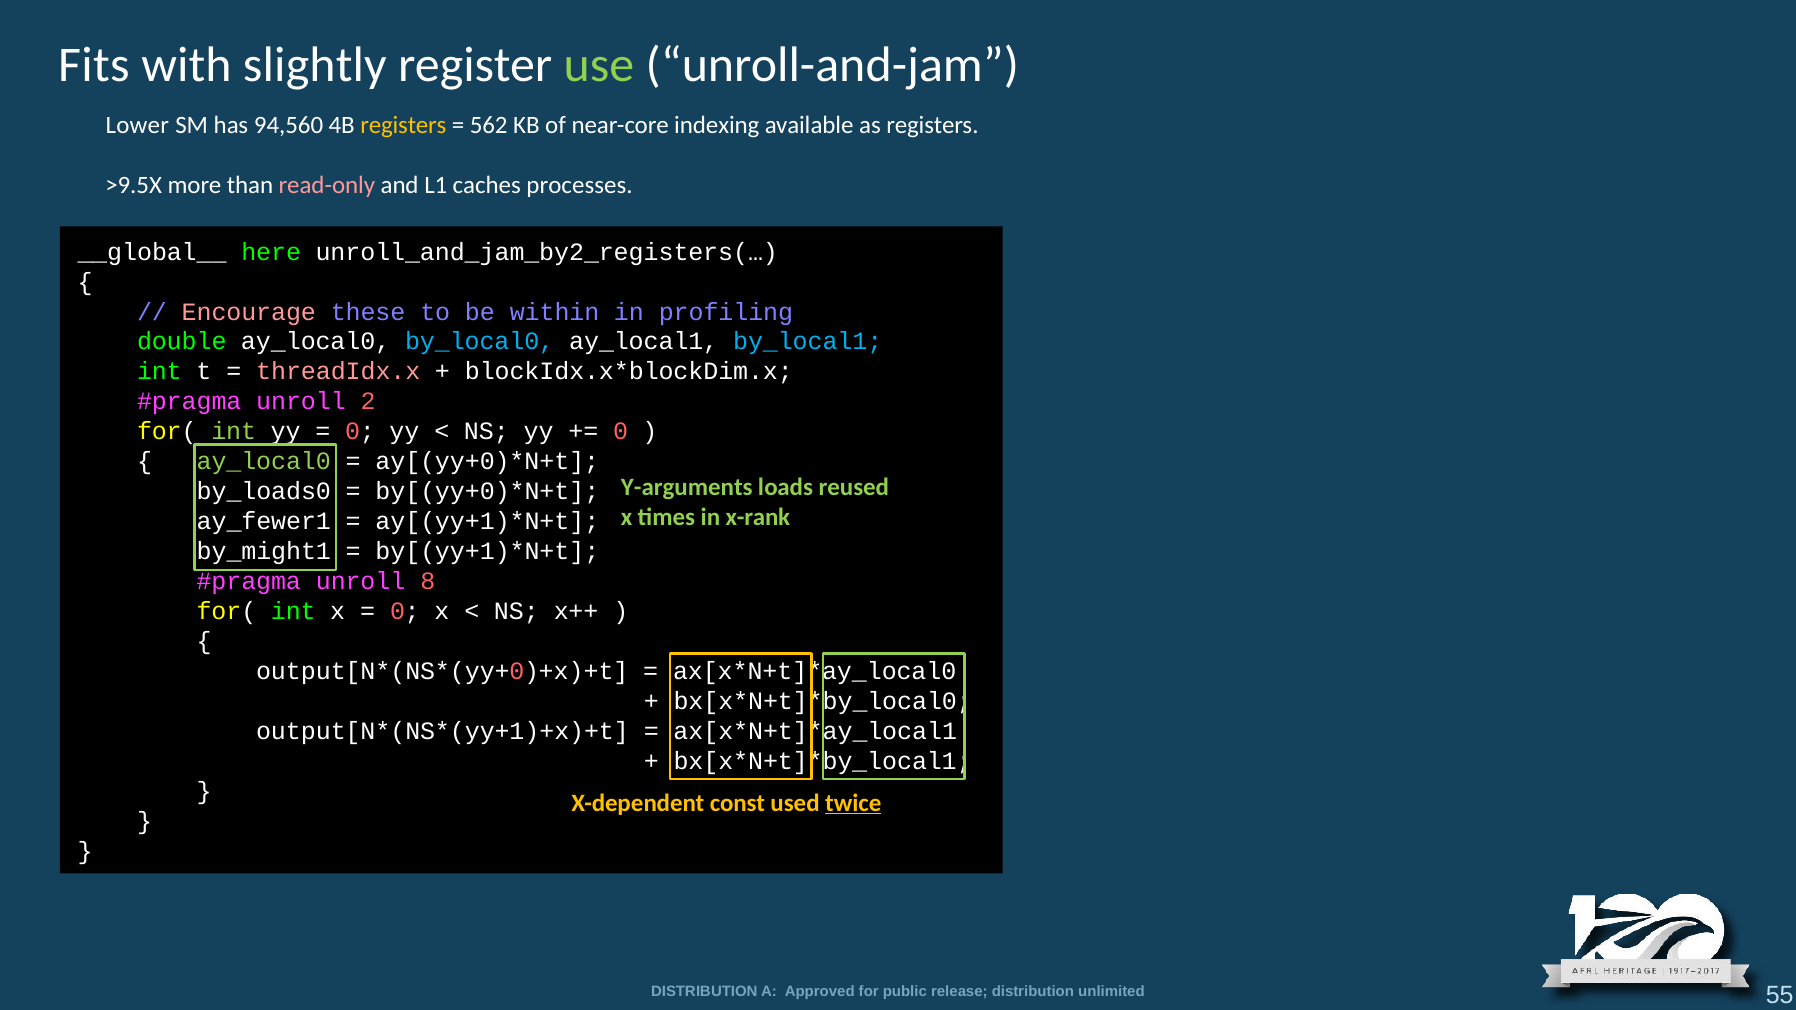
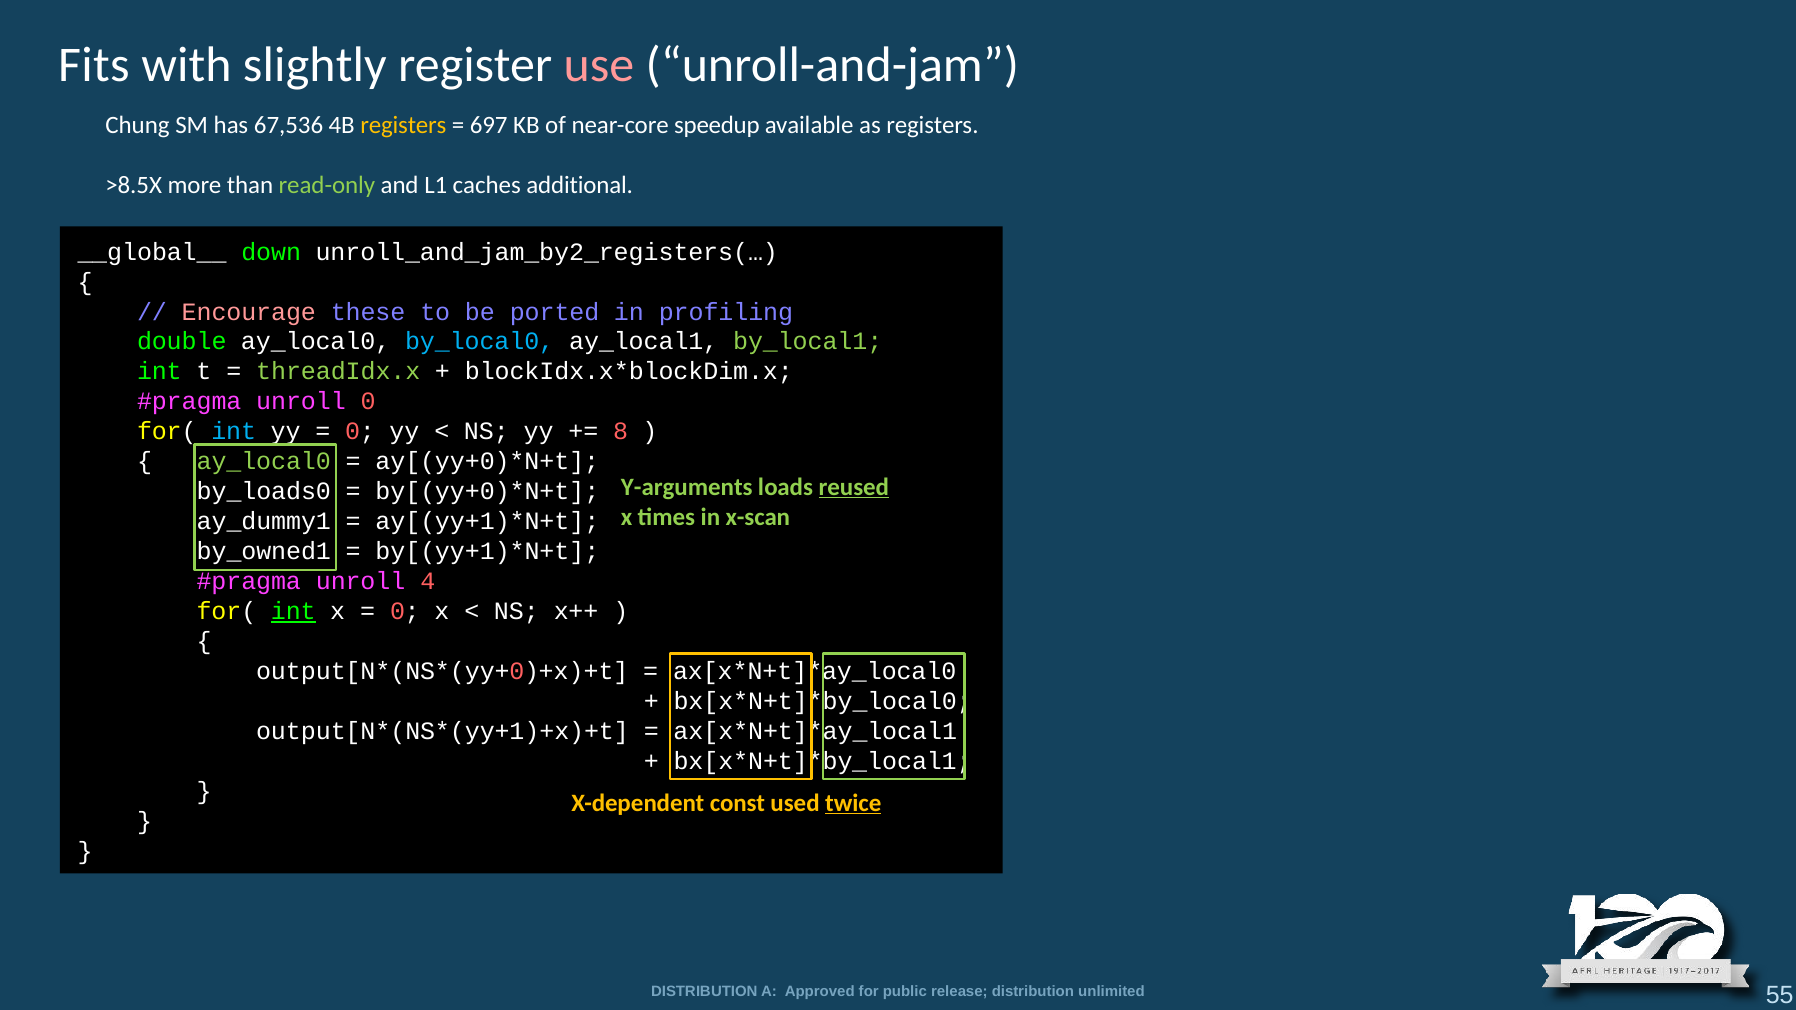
use colour: light green -> pink (599, 65)
Lower: Lower -> Chung (137, 125)
94,560: 94,560 -> 67,536 (289, 125)
562: 562 -> 697 (489, 125)
indexing: indexing -> speedup (717, 125)
>9.5X: >9.5X -> >8.5X (134, 185)
read-only colour: pink -> light green (327, 185)
processes: processes -> additional (580, 185)
here: here -> down (271, 252)
within: within -> ported (555, 312)
by_local1 colour: light blue -> light green (808, 342)
threadIdx.x colour: pink -> light green (338, 372)
unroll 2: 2 -> 0 (368, 402)
int colour: light green -> light blue (234, 432)
0: 0 -> 8 (621, 432)
reused underline: none -> present (854, 487)
x-rank: x-rank -> x-scan (758, 517)
ay_fewer1: ay_fewer1 -> ay_dummy1 (264, 522)
by_might1: by_might1 -> by_owned1 (264, 552)
8: 8 -> 4 (428, 582)
int underline: none -> present (293, 612)
